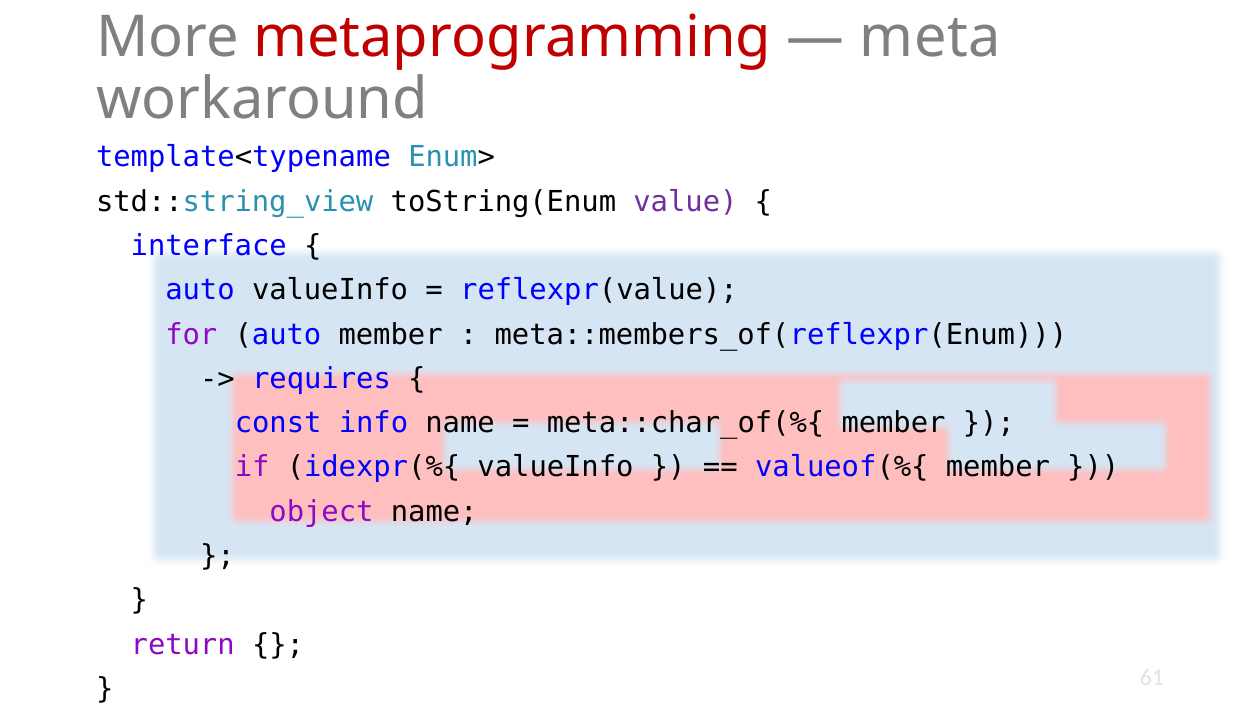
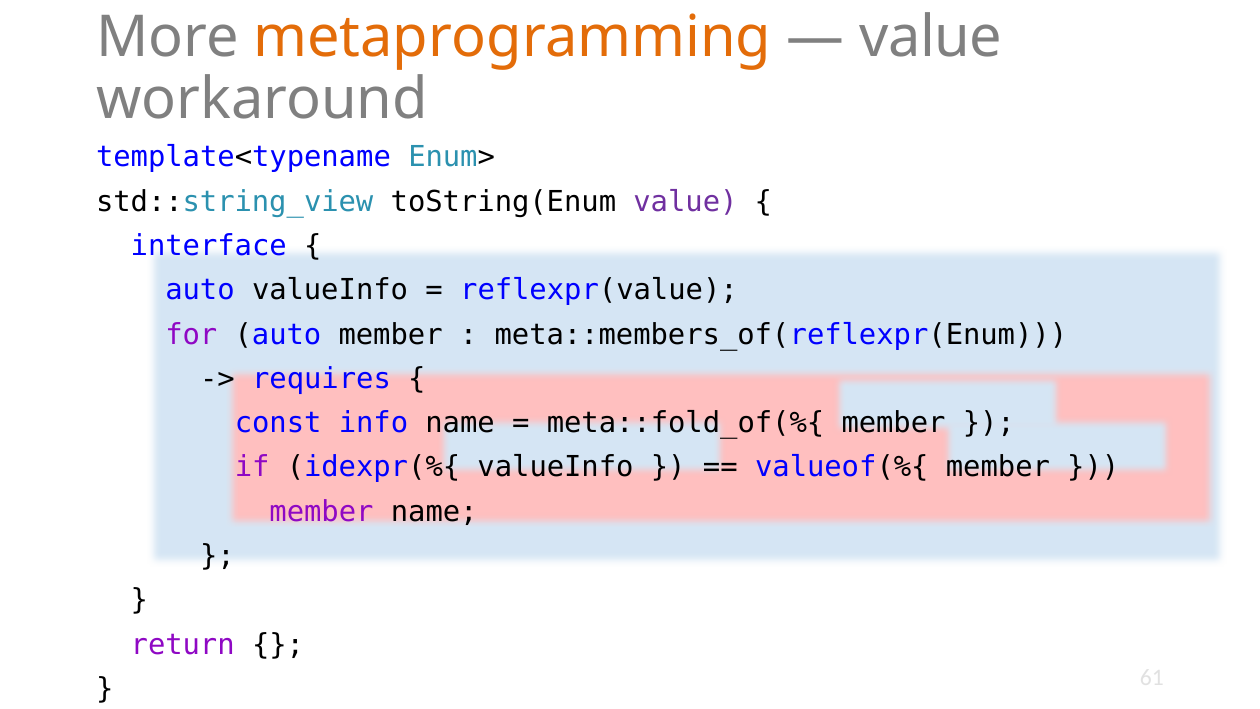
metaprogramming colour: red -> orange (513, 37)
meta: meta -> value (931, 37)
meta::char_of(%{: meta::char_of(%{ -> meta::fold_of(%{ (686, 423)
object: object -> member (321, 512)
